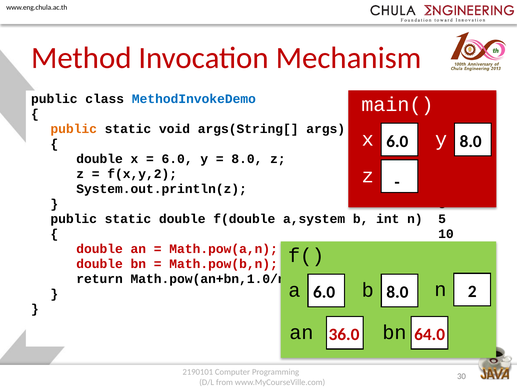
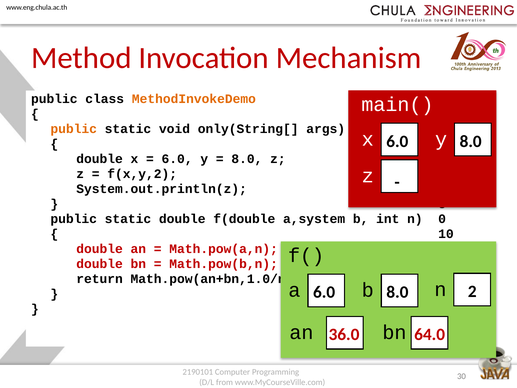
MethodInvokeDemo colour: blue -> orange (194, 99)
args(String[: args(String[ -> only(String[ (248, 129)
n 5: 5 -> 0 (442, 219)
